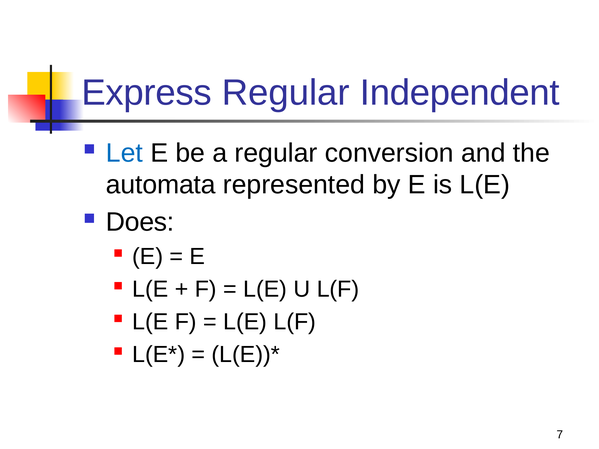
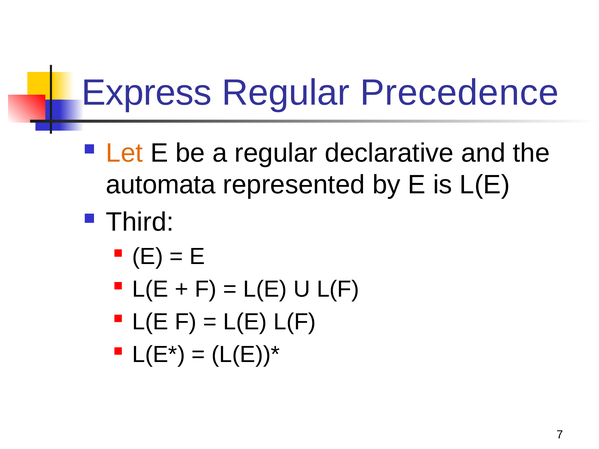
Independent: Independent -> Precedence (459, 93)
Let colour: blue -> orange (124, 153)
conversion: conversion -> declarative (389, 153)
Does: Does -> Third (140, 222)
